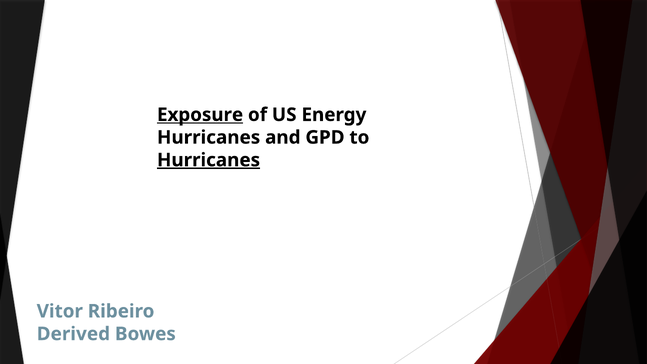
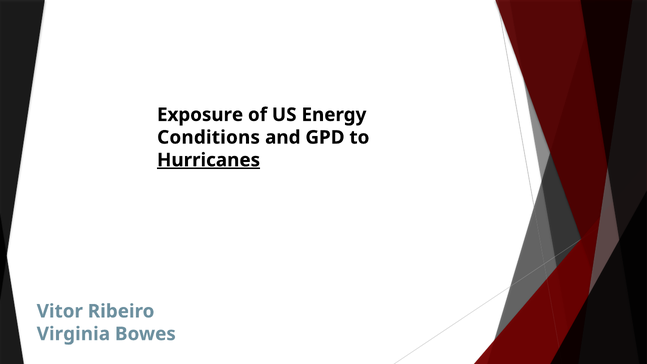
Exposure underline: present -> none (200, 115)
Hurricanes: Hurricanes -> Conditions (209, 137)
Derived: Derived -> Virginia (73, 334)
